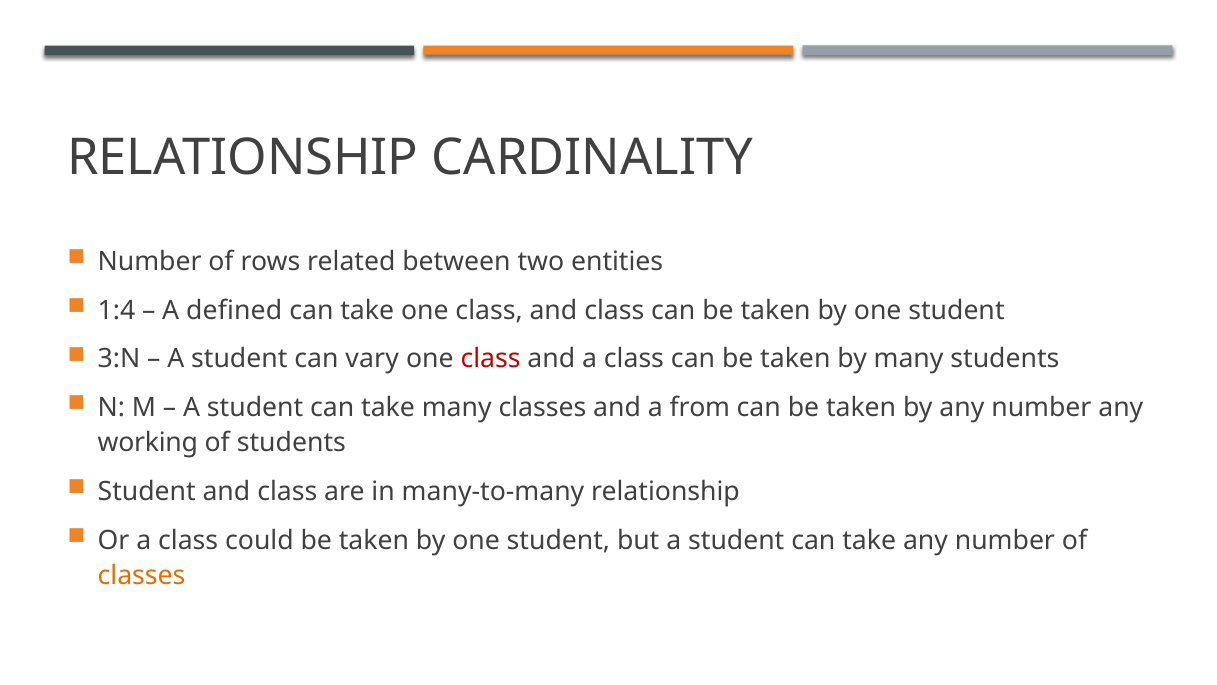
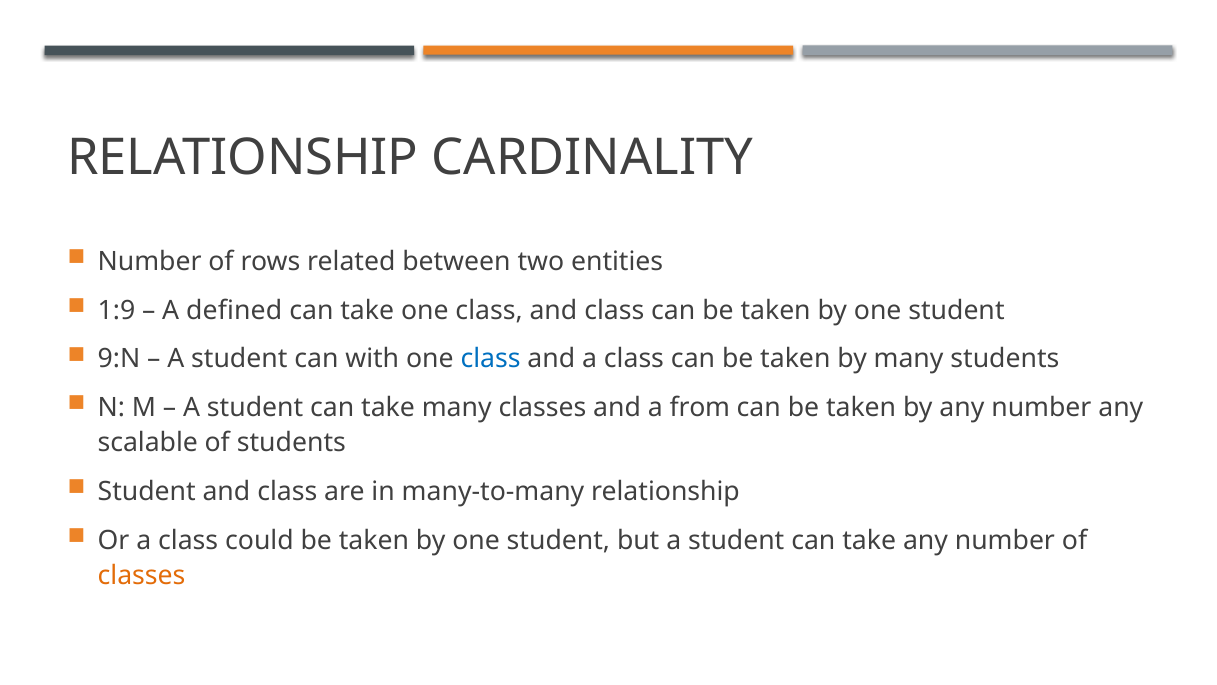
1:4: 1:4 -> 1:9 (116, 310)
3:N: 3:N -> 9:N (119, 359)
vary: vary -> with (372, 359)
class colour: red -> blue (491, 359)
working: working -> scalable (148, 443)
